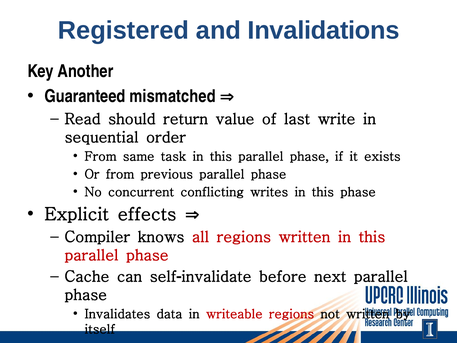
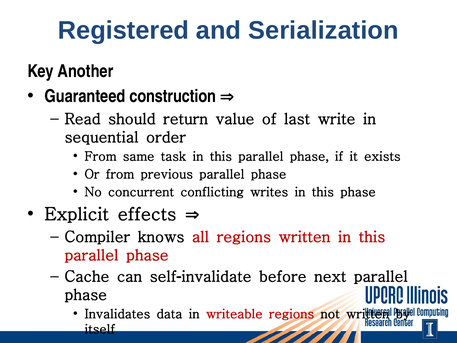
Invalidations: Invalidations -> Serialization (323, 30)
mismatched: mismatched -> construction (173, 96)
